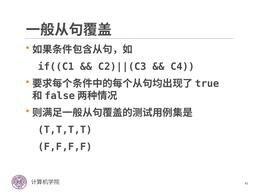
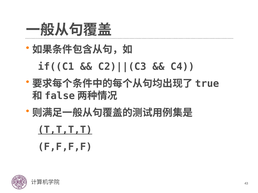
T,T,T,T underline: none -> present (65, 130)
